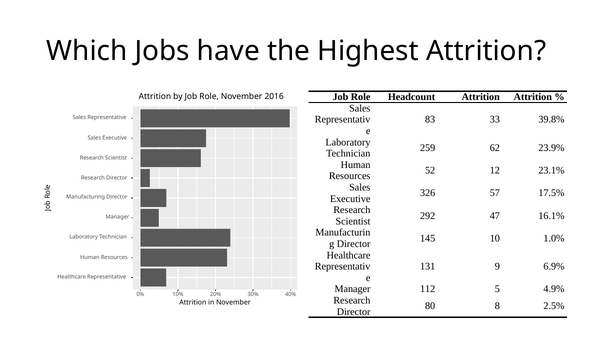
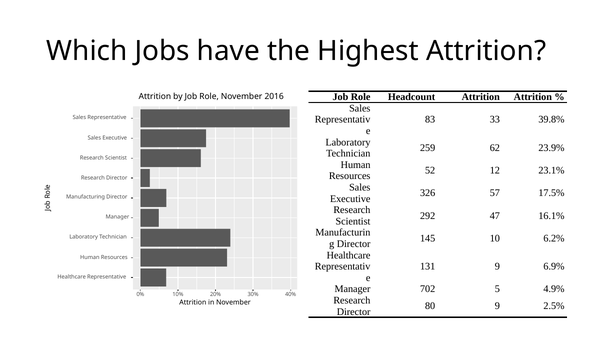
1.0%: 1.0% -> 6.2% (554, 238)
112: 112 -> 702 (428, 289)
80 8: 8 -> 9 (497, 306)
